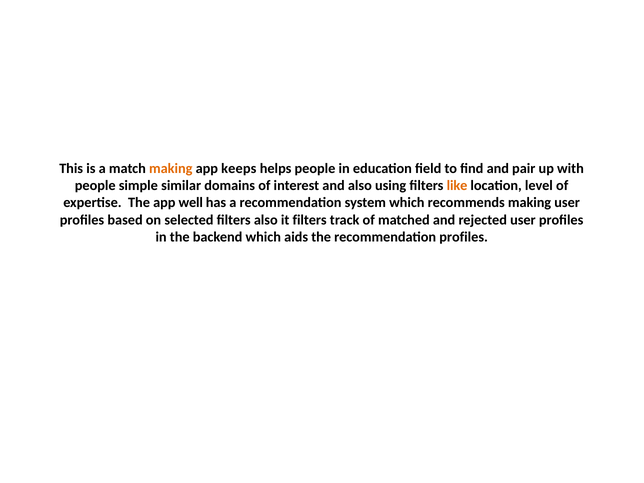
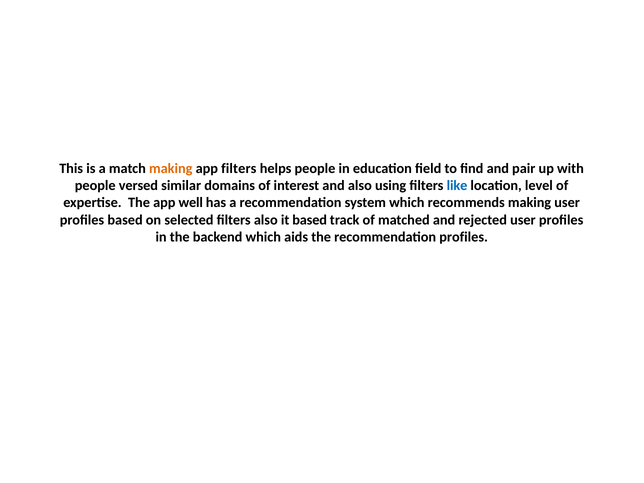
app keeps: keeps -> filters (239, 168)
simple: simple -> versed (138, 186)
like colour: orange -> blue (457, 186)
it filters: filters -> based (310, 220)
